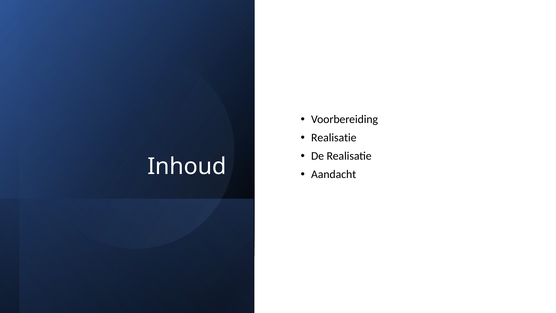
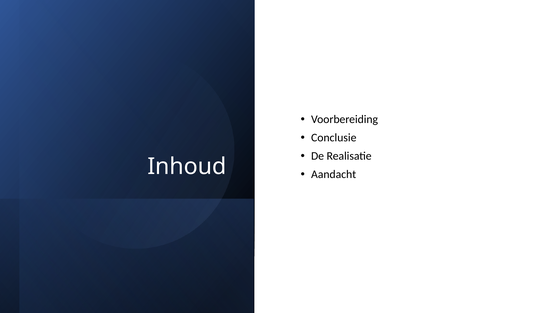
Realisatie: Realisatie -> Conclusie (334, 138)
